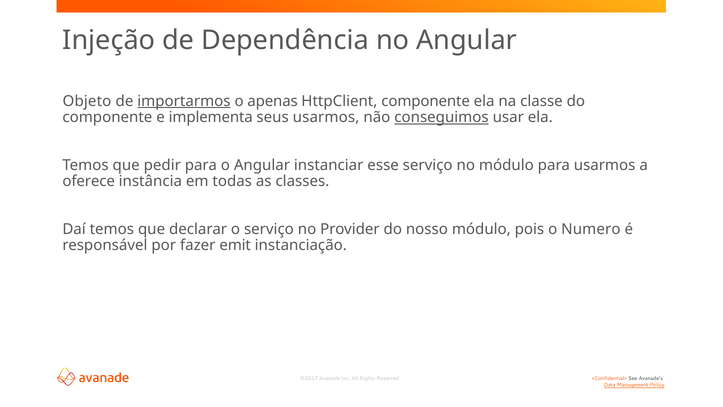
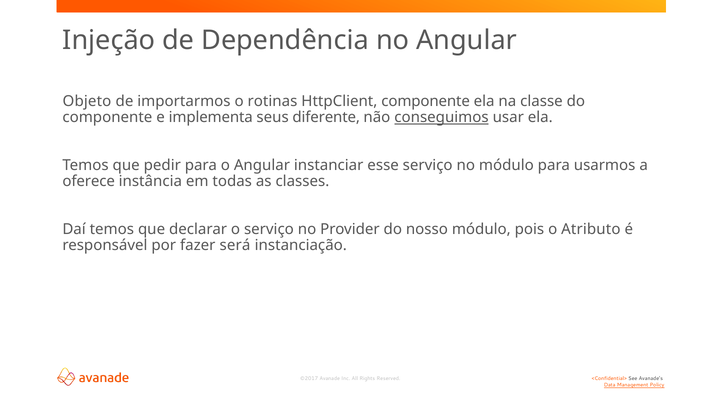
importarmos underline: present -> none (184, 101)
apenas: apenas -> rotinas (272, 101)
seus usarmos: usarmos -> diferente (326, 117)
Numero: Numero -> Atributo (591, 229)
emit: emit -> será (235, 245)
